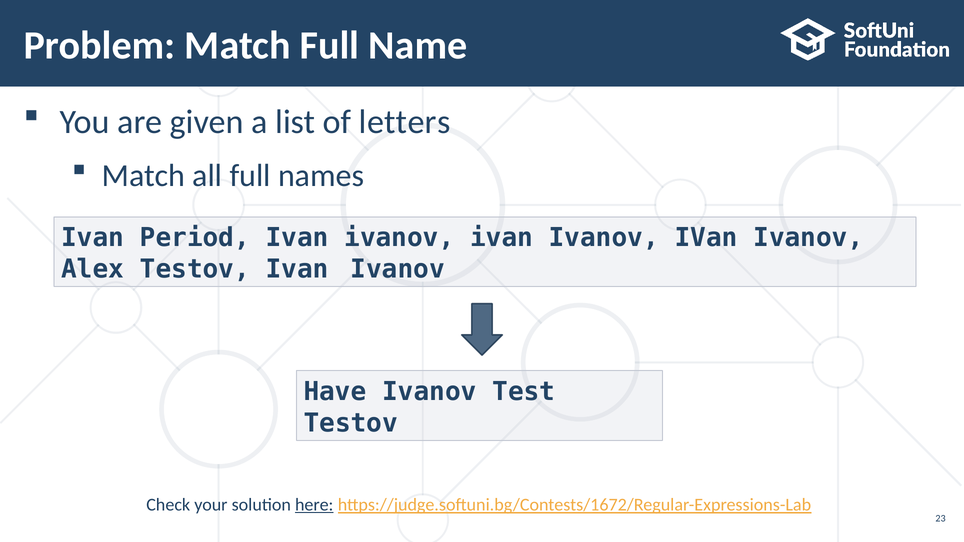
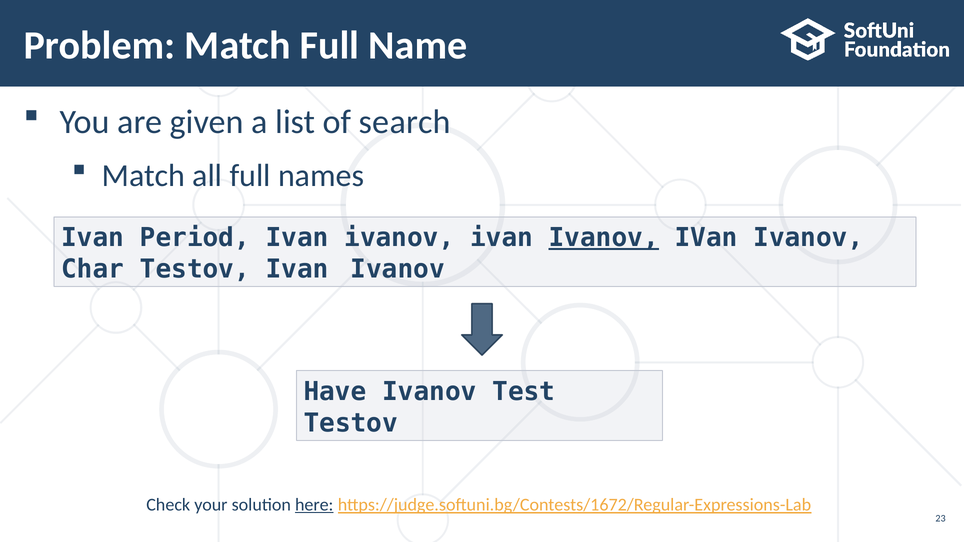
letters: letters -> search (405, 122)
Ivanov underline: none -> present (604, 238)
Alex: Alex -> Char (93, 269)
